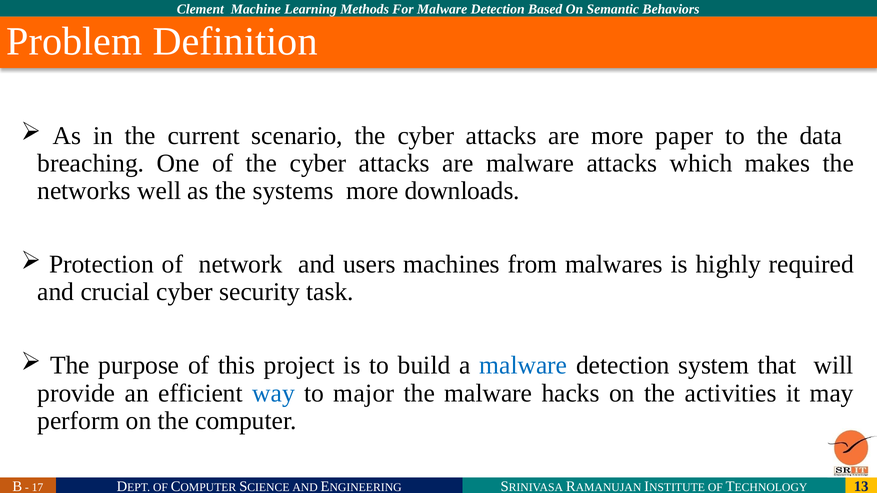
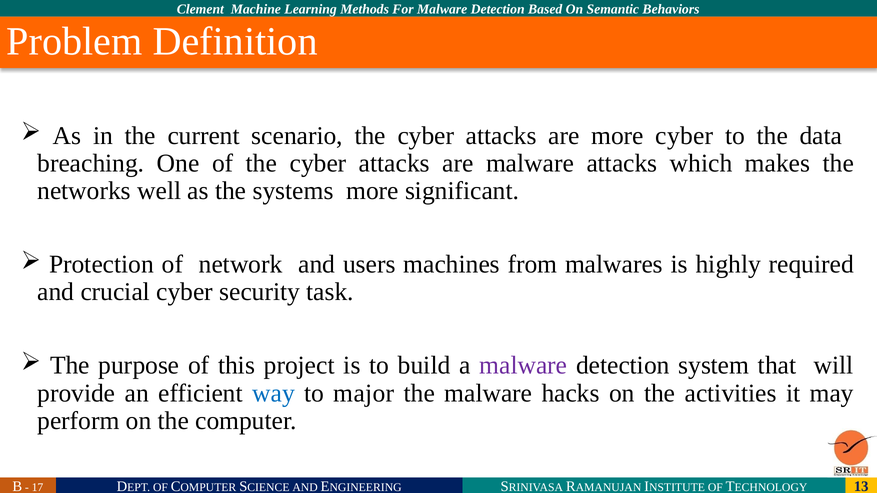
more paper: paper -> cyber (684, 136)
downloads: downloads -> significant (462, 191)
malware colour: blue -> purple (523, 366)
